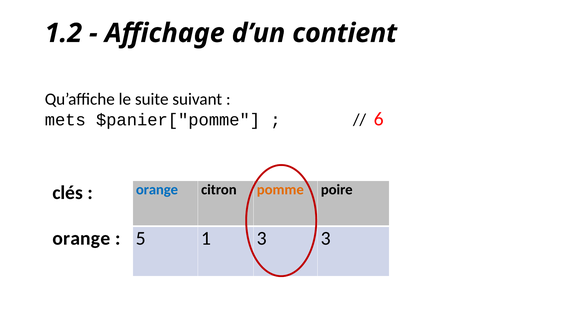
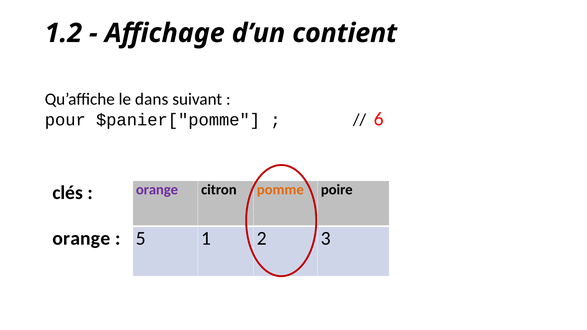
suite: suite -> dans (152, 99)
mets: mets -> pour (65, 120)
orange colour: blue -> purple (157, 190)
1 3: 3 -> 2 (262, 238)
